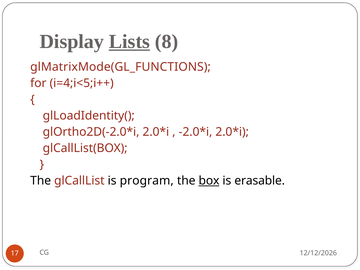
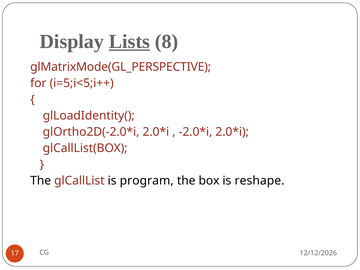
glMatrixMode(GL_FUNCTIONS: glMatrixMode(GL_FUNCTIONS -> glMatrixMode(GL_PERSPECTIVE (121, 67)
i=4;i<5;i++: i=4;i<5;i++ -> i=5;i<5;i++ (82, 83)
box underline: present -> none (209, 181)
erasable: erasable -> reshape (260, 181)
